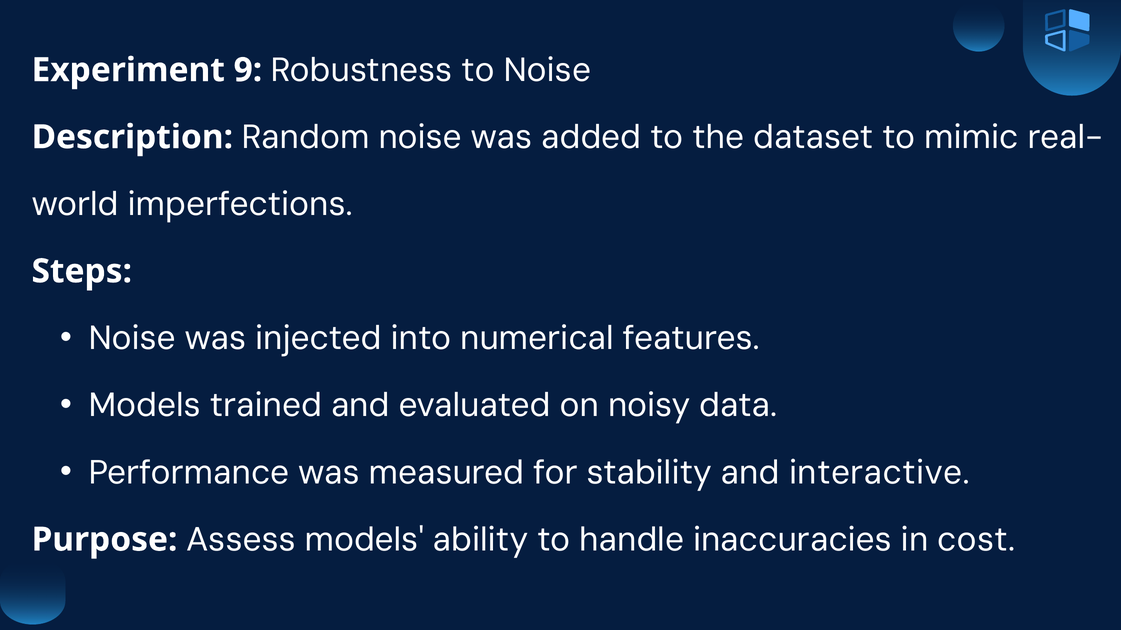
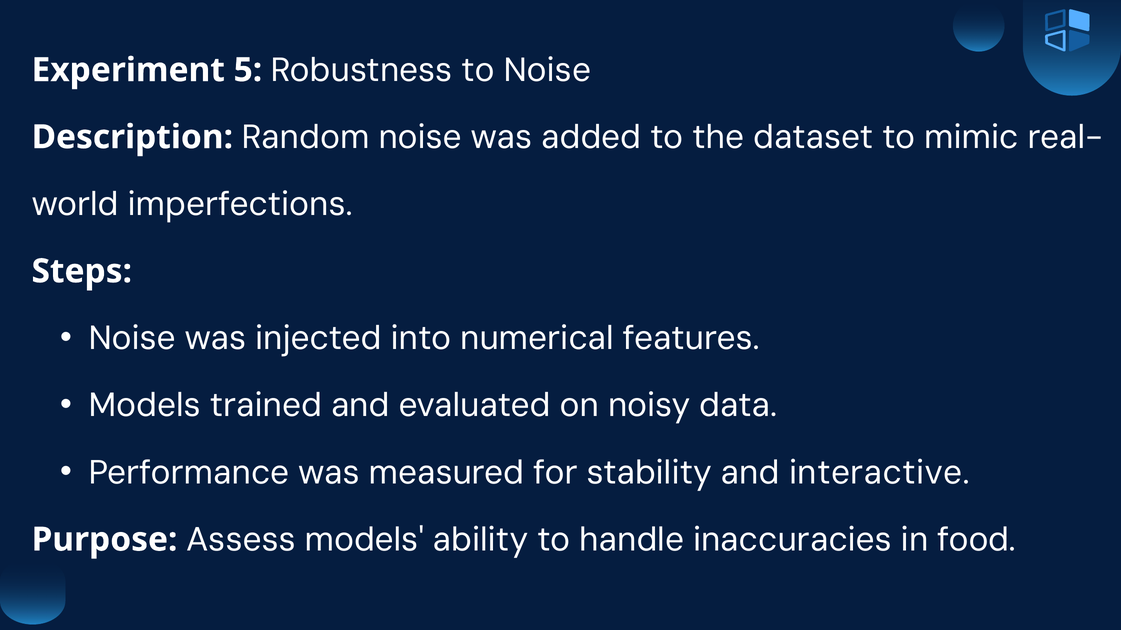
9: 9 -> 5 (248, 70)
cost: cost -> food (976, 540)
